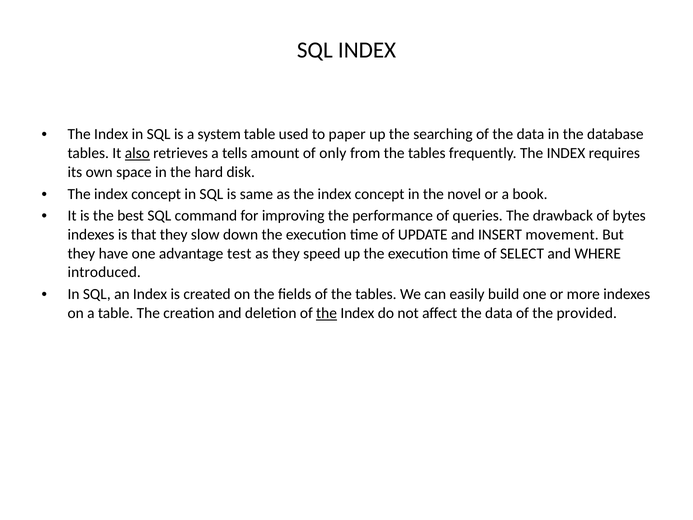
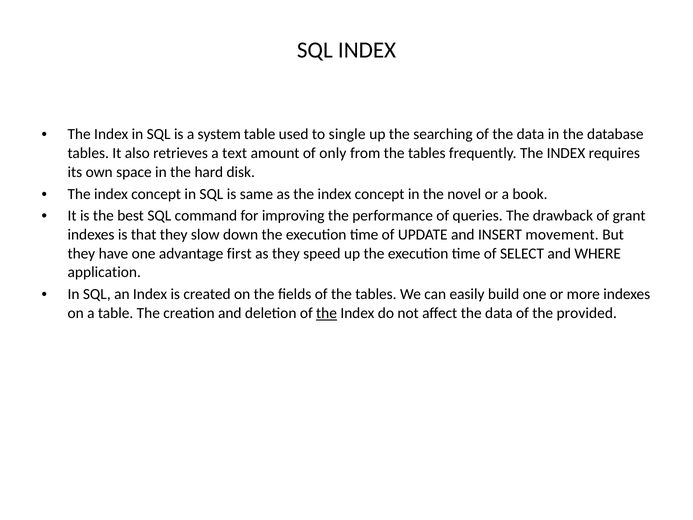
paper: paper -> single (347, 134)
also underline: present -> none (137, 153)
tells: tells -> text (235, 153)
bytes: bytes -> grant (629, 216)
test: test -> first (239, 253)
introduced: introduced -> application (104, 272)
